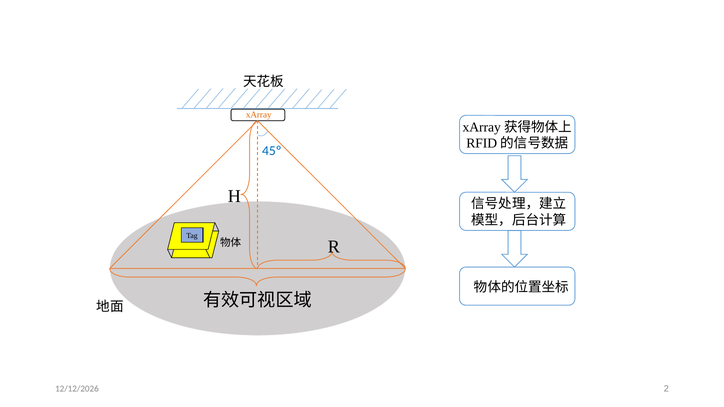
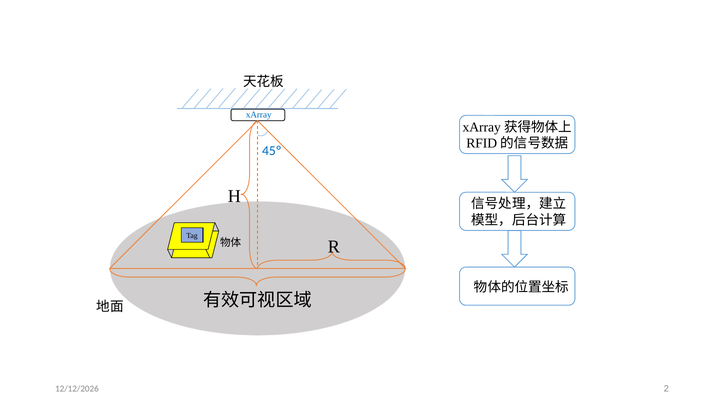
xArray colour: orange -> blue (259, 115)
